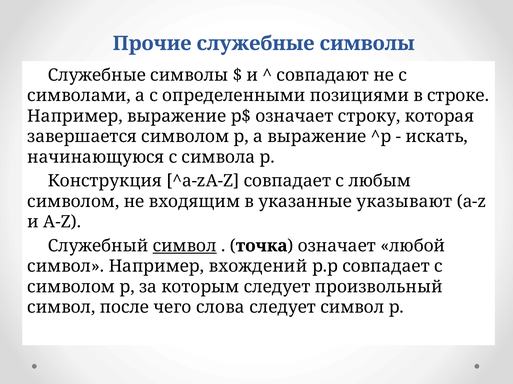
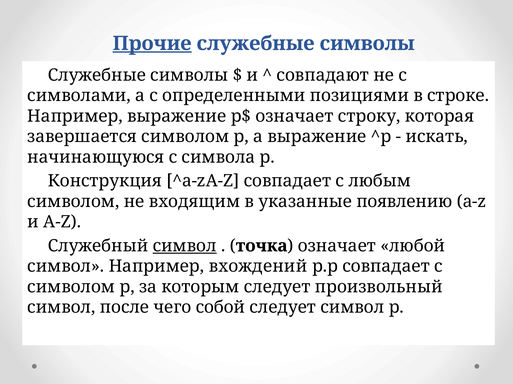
Прочие underline: none -> present (152, 44)
указывают: указывают -> появлению (404, 202)
слова: слова -> собой (221, 308)
